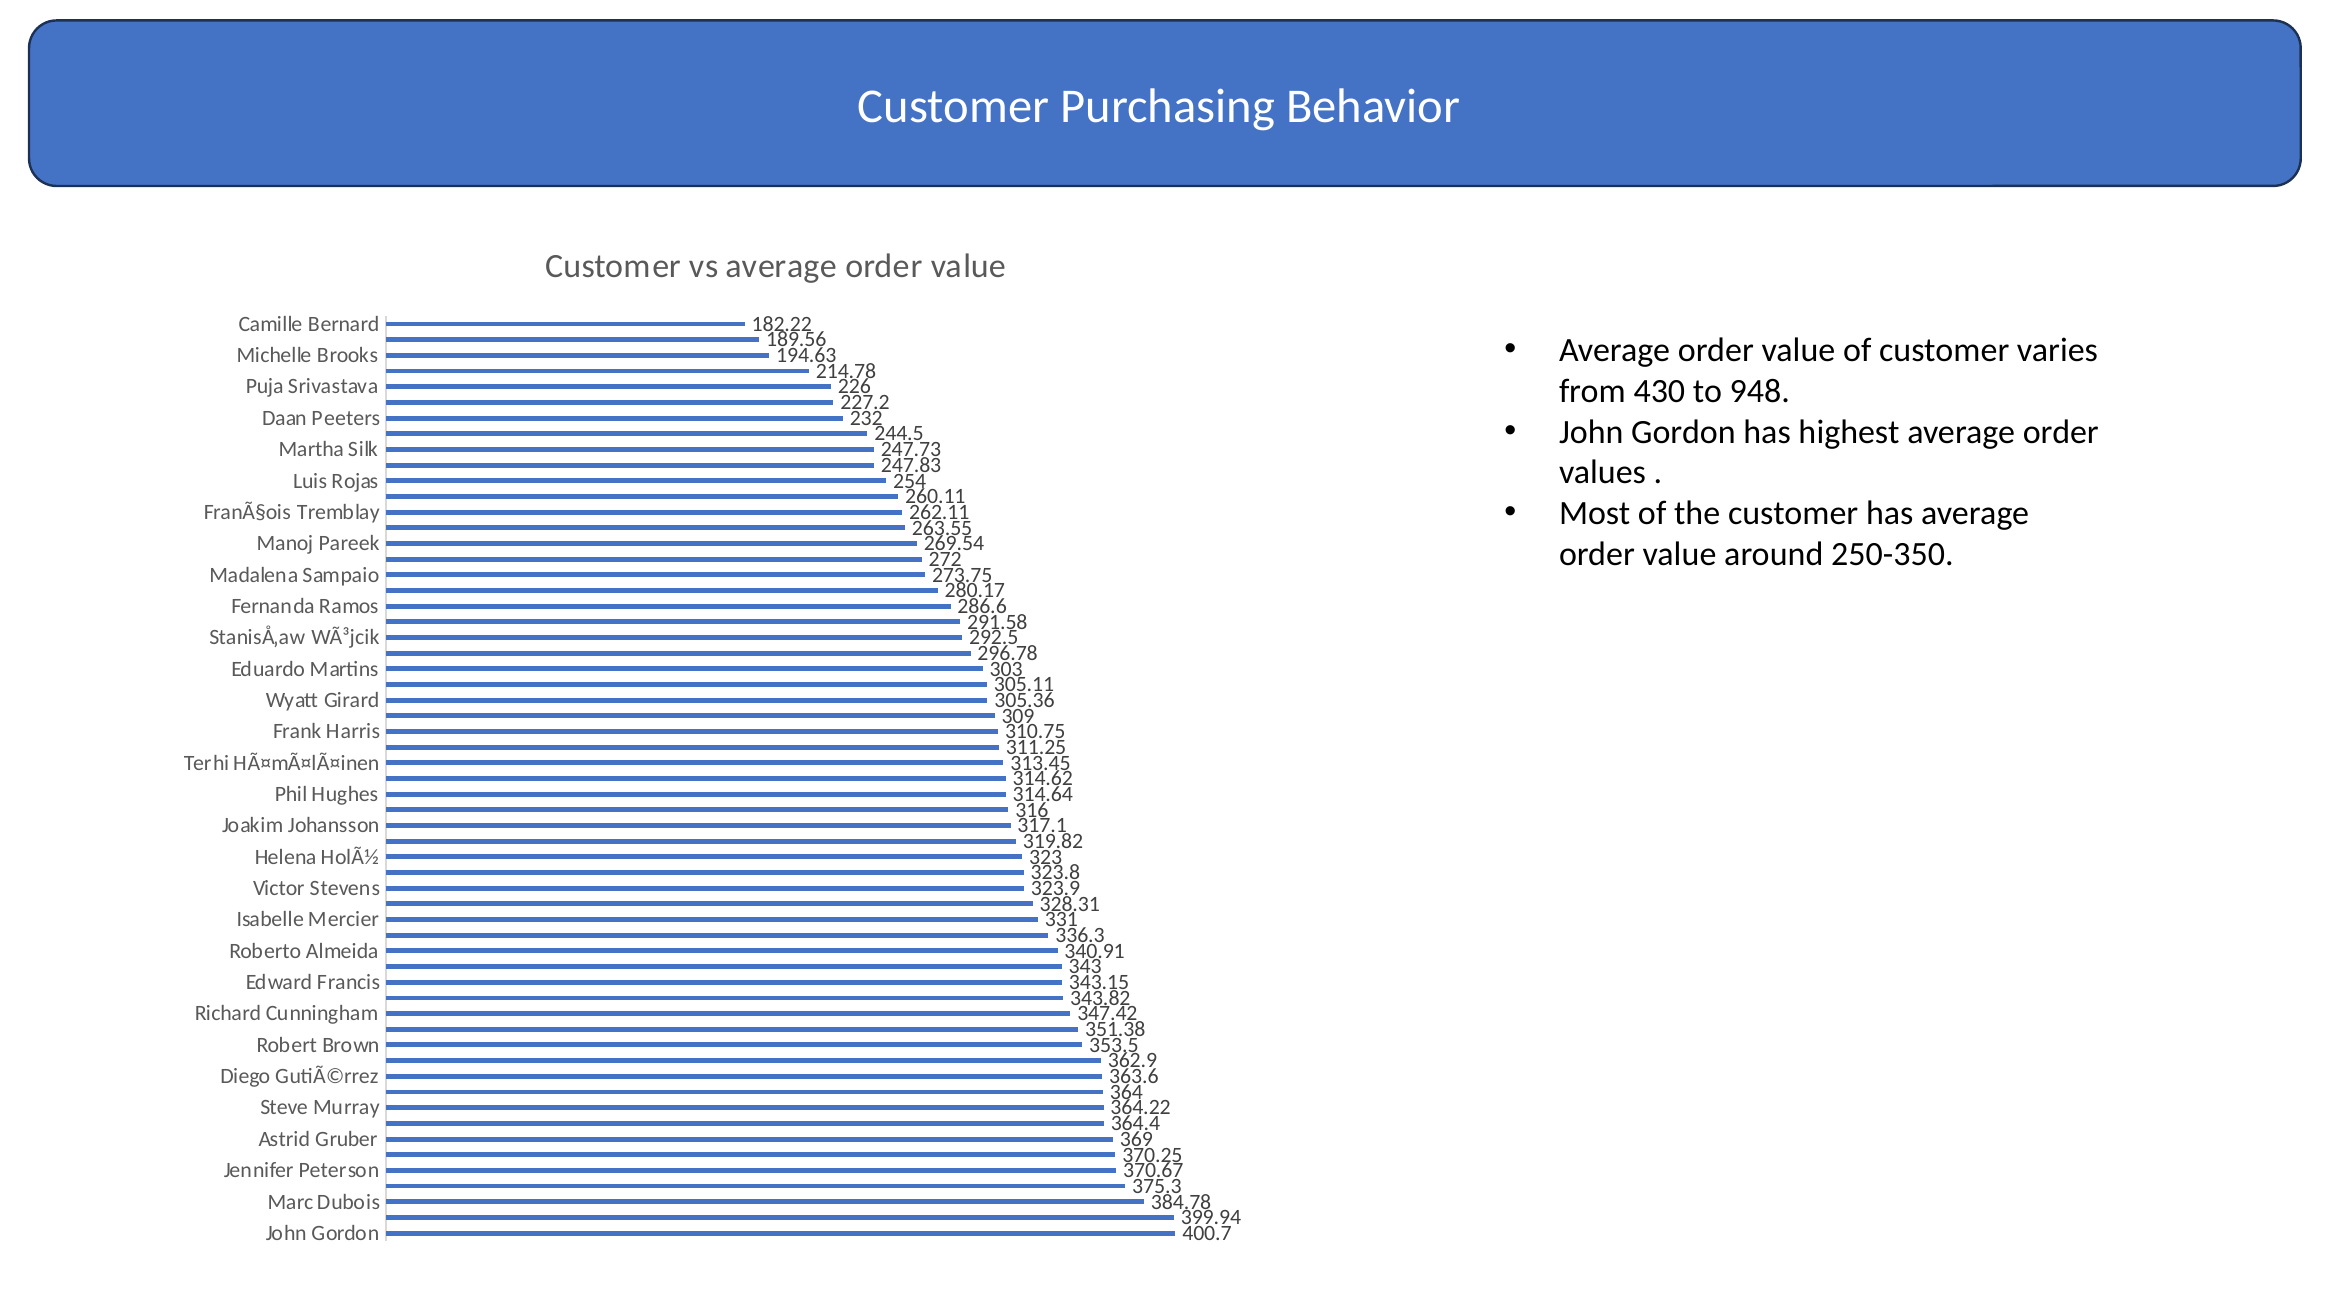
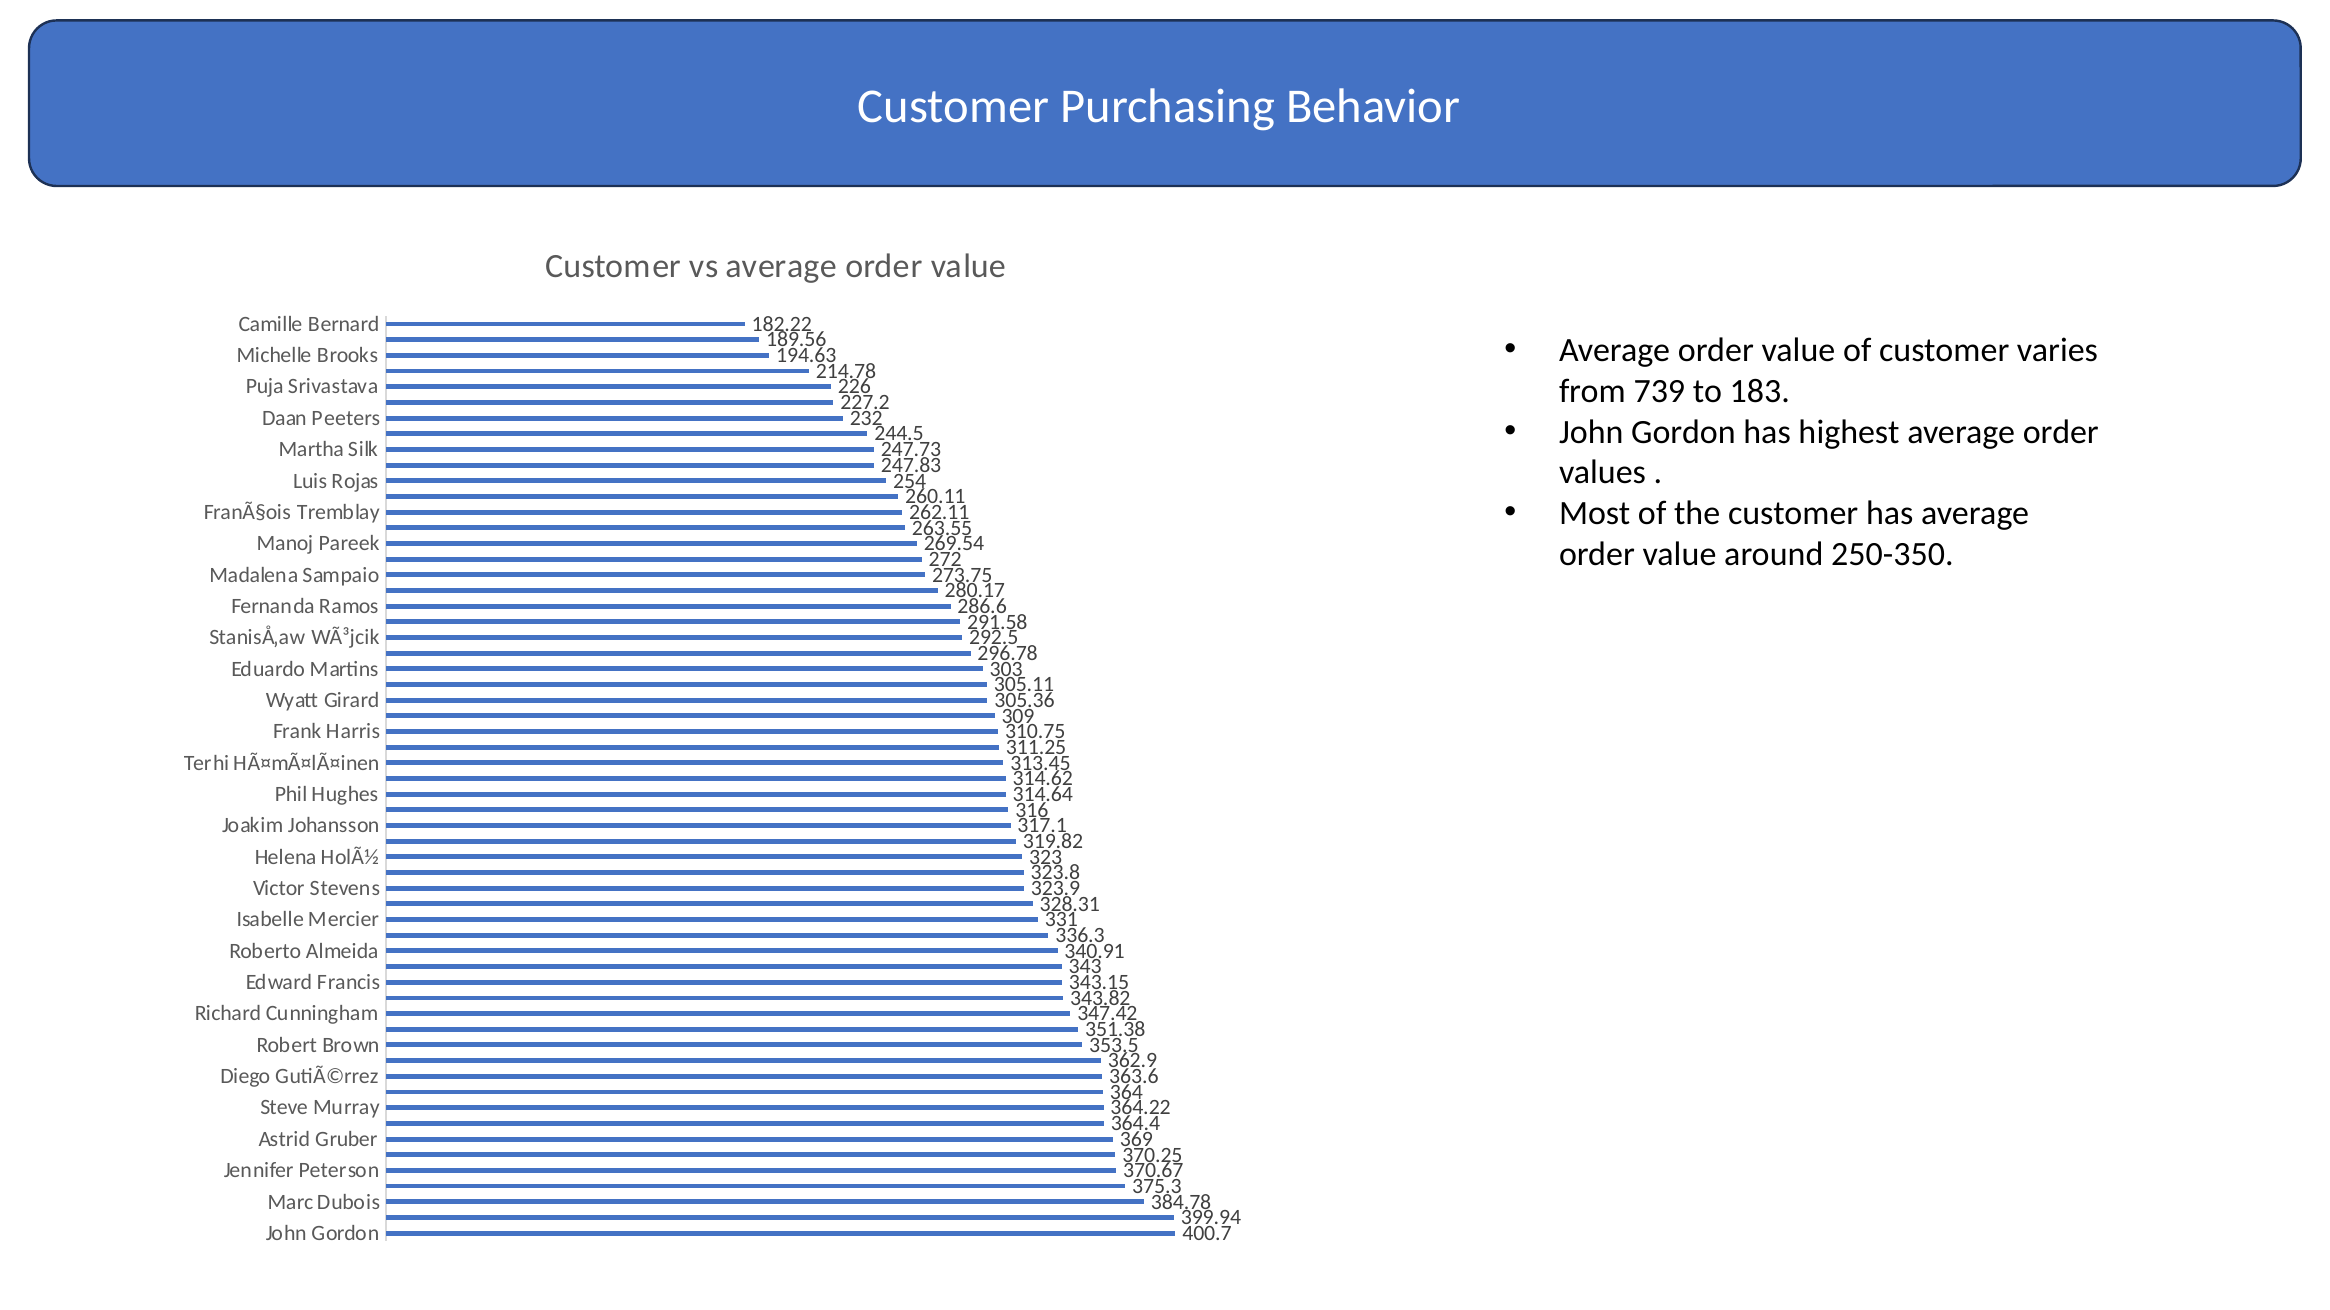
430: 430 -> 739 (1659, 391)
948: 948 -> 183 (1760, 391)
